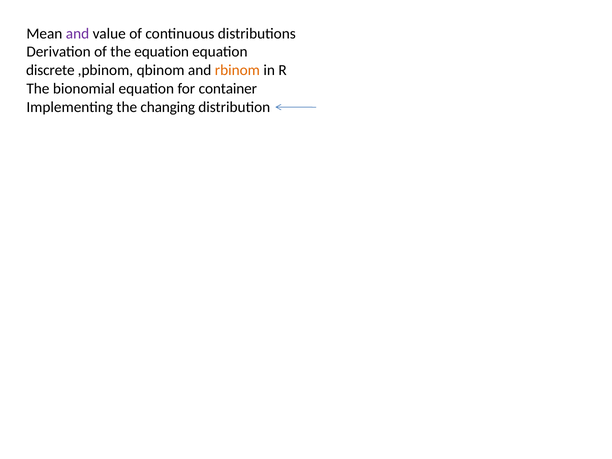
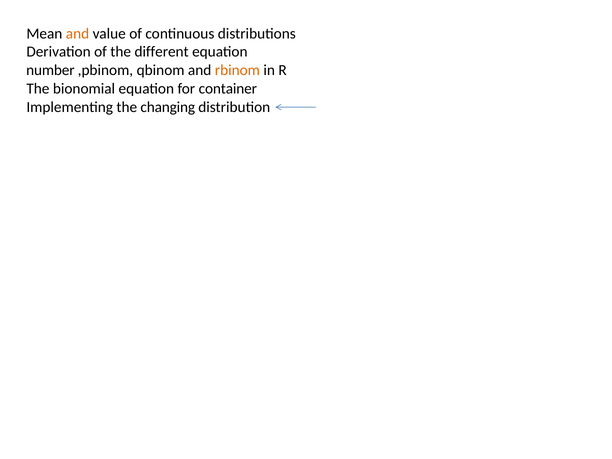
and colour: purple -> orange (78, 34)
the equation: equation -> different (162, 52)
discrete: discrete -> number (50, 70)
